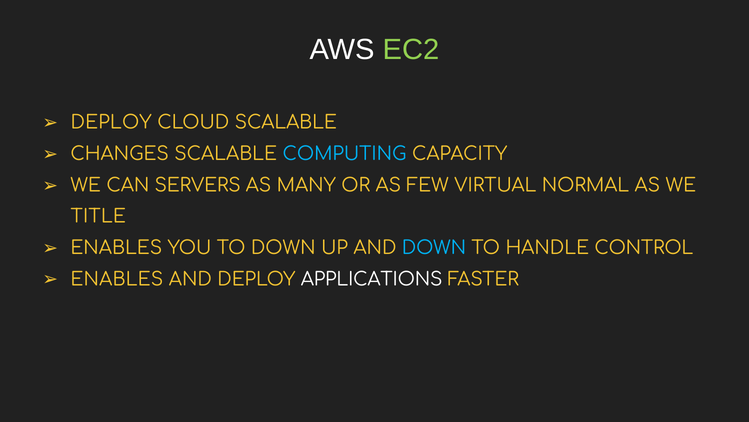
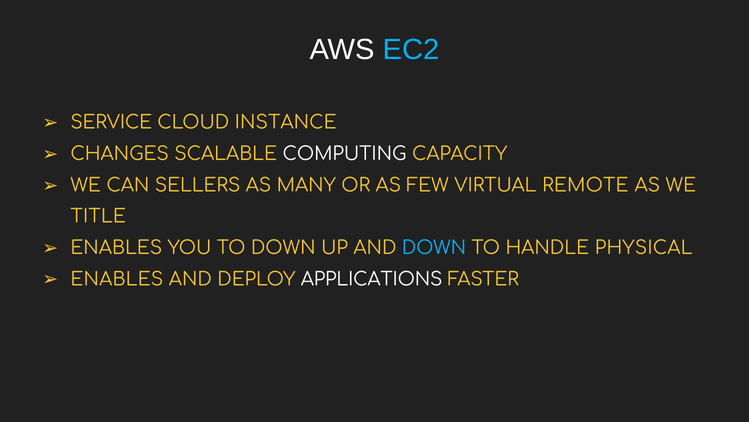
EC2 colour: light green -> light blue (411, 49)
DEPLOY: DEPLOY -> SERVICE (111, 123)
CLOUD SCALABLE: SCALABLE -> INSTANCE (286, 123)
COMPUTING colour: light blue -> white (345, 154)
SERVERS: SERVERS -> SELLERS (198, 185)
NORMAL: NORMAL -> REMOTE (585, 185)
CONTROL: CONTROL -> PHYSICAL (644, 248)
